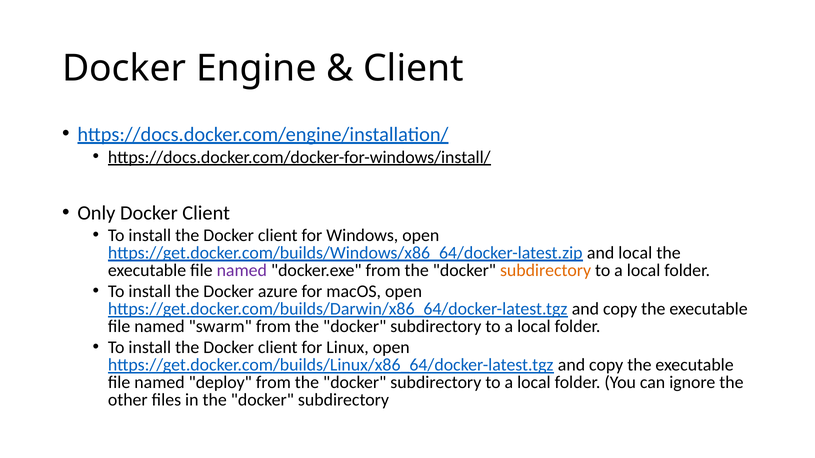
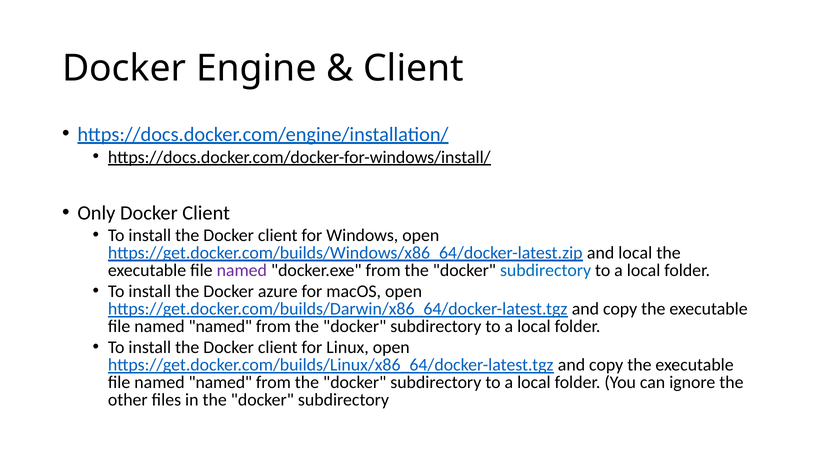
subdirectory colour: orange -> blue (546, 271)
swarm: swarm -> named (220, 327)
deploy: deploy -> named (220, 383)
